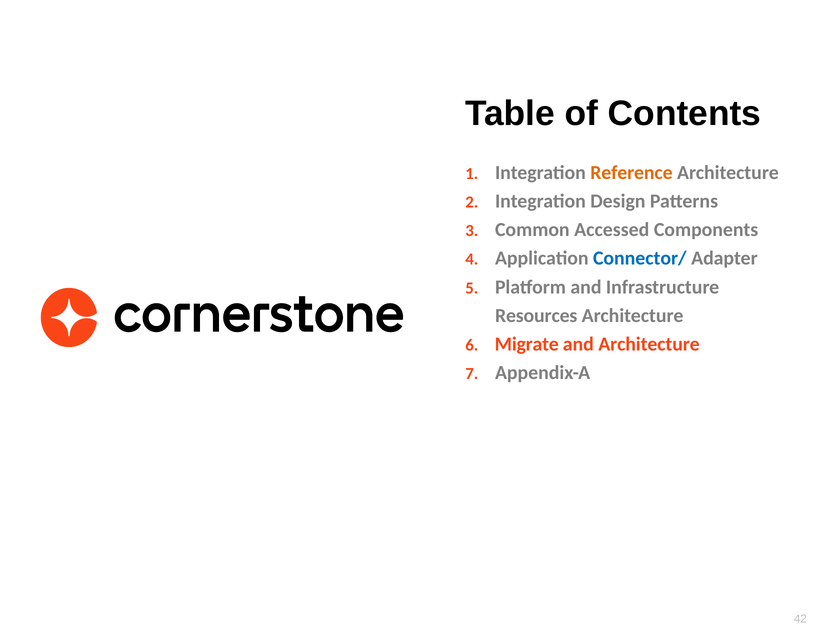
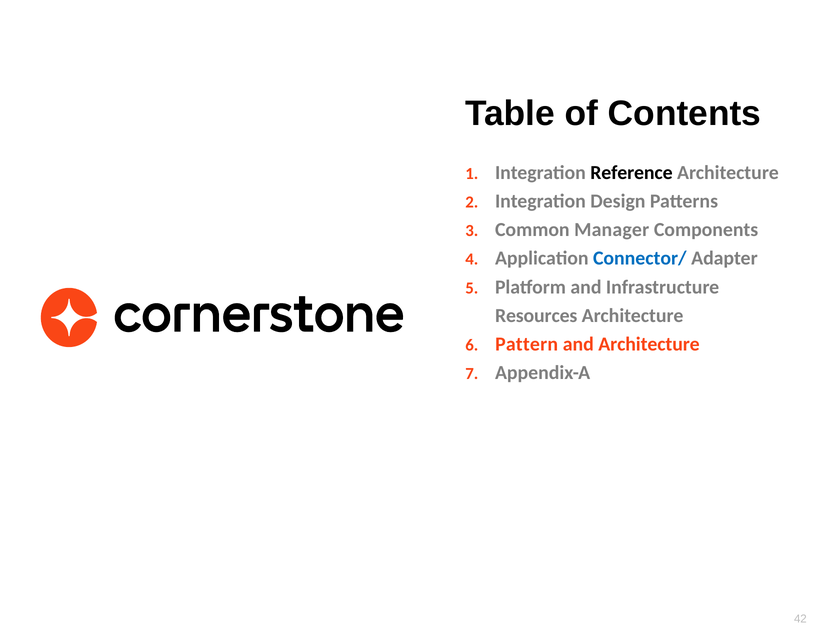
Reference colour: orange -> black (631, 173)
Accessed: Accessed -> Manager (612, 230)
Migrate: Migrate -> Pattern (527, 344)
